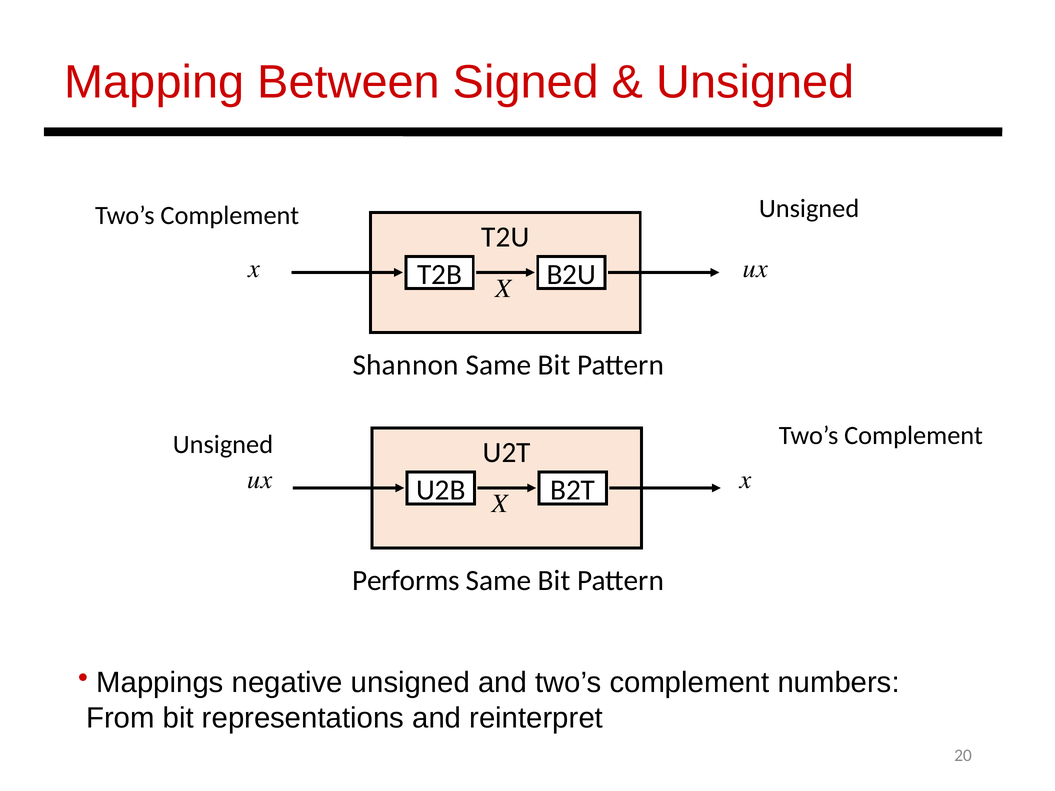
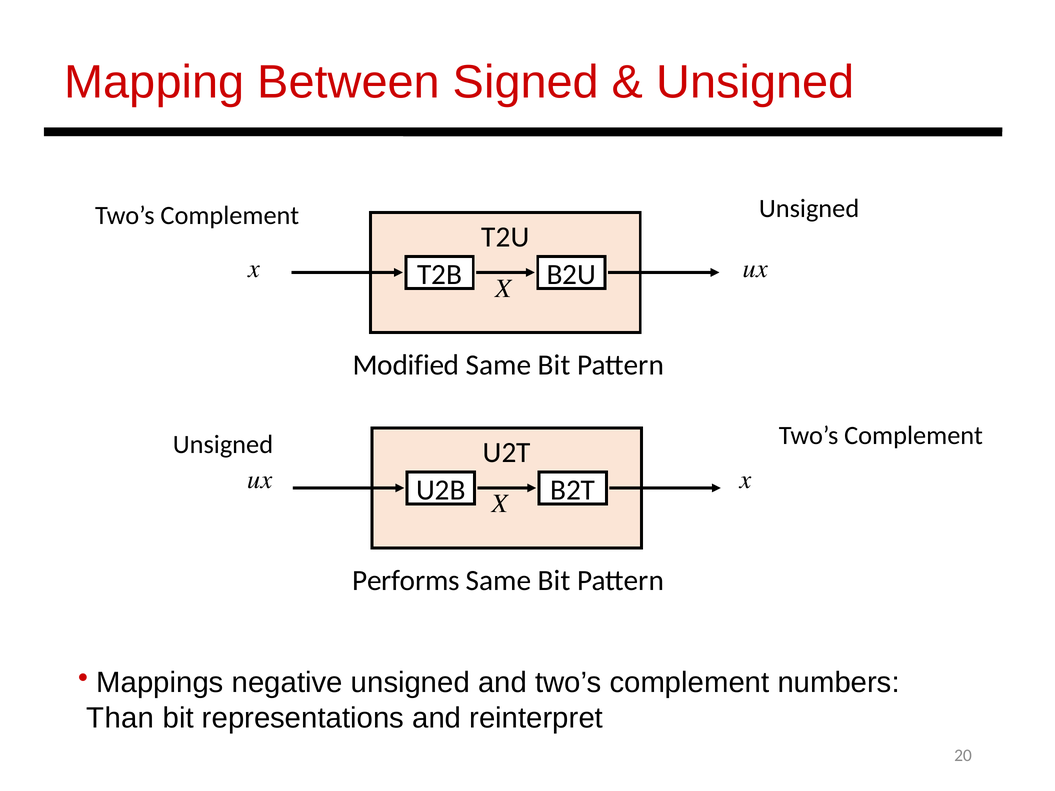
Shannon: Shannon -> Modified (406, 365)
From: From -> Than (120, 718)
